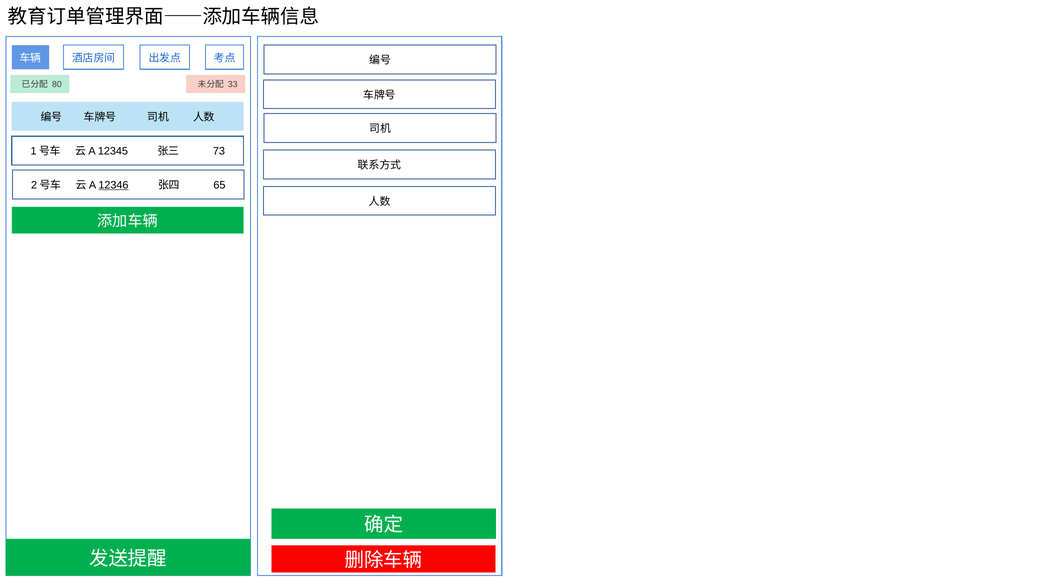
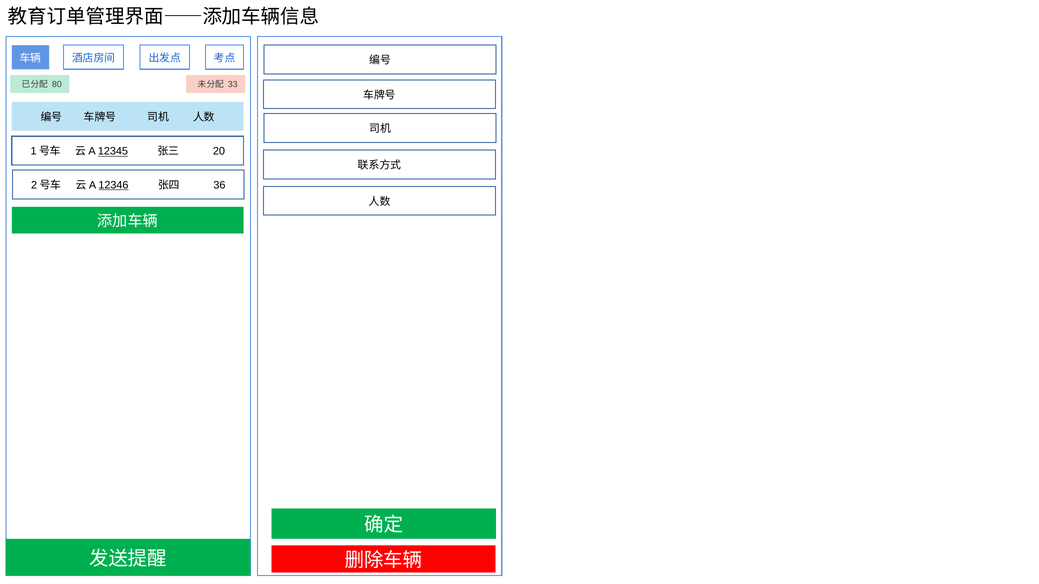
12345 underline: none -> present (113, 152)
73: 73 -> 20 (219, 152)
65: 65 -> 36 (219, 185)
